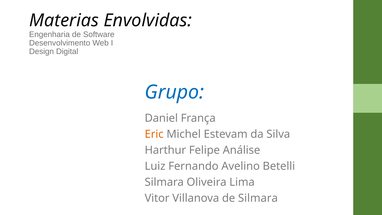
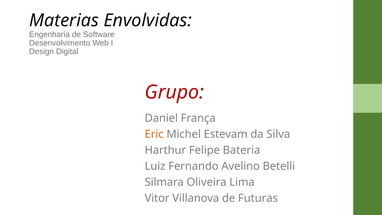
Grupo colour: blue -> red (174, 92)
Análise: Análise -> Bateria (241, 150)
de Silmara: Silmara -> Futuras (258, 198)
